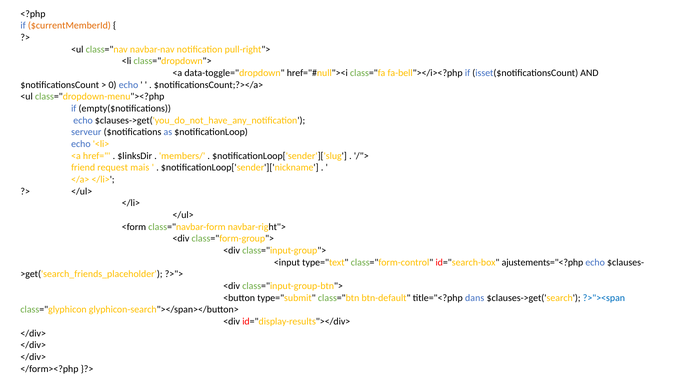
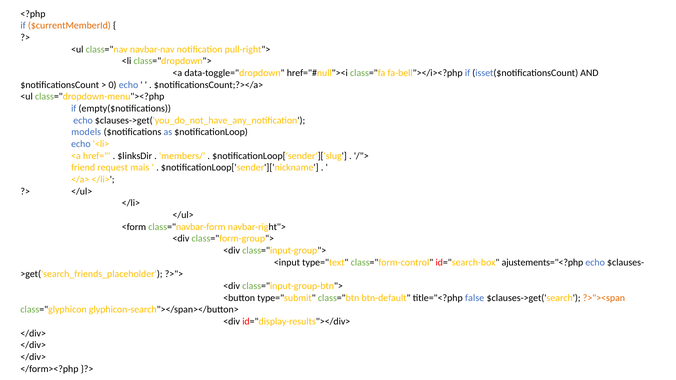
serveur: serveur -> models (86, 132)
dans: dans -> false (475, 298)
?>"><span colour: blue -> orange (604, 298)
